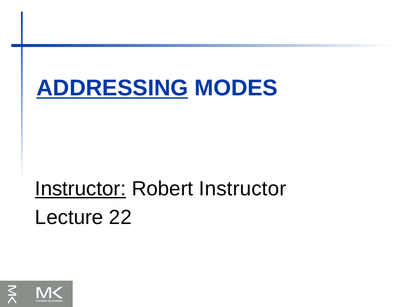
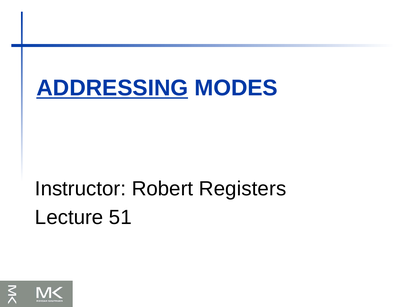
Instructor underline: present -> none (81, 189)
Robert Instructor: Instructor -> Registers (243, 189)
22: 22 -> 51 (120, 218)
